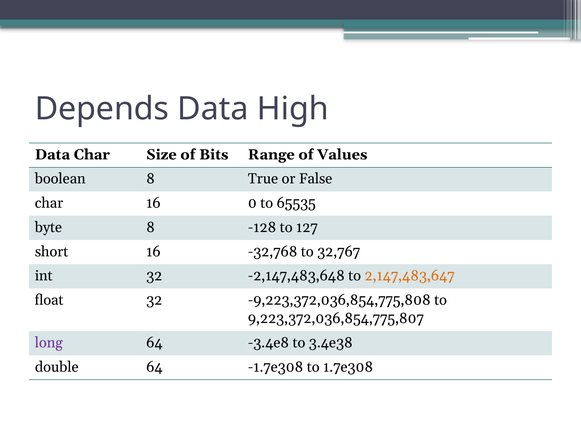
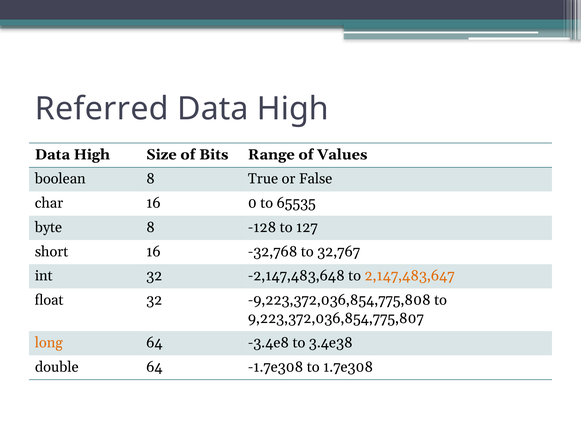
Depends: Depends -> Referred (102, 109)
Char: Char -> High (92, 155)
long colour: purple -> orange (49, 342)
